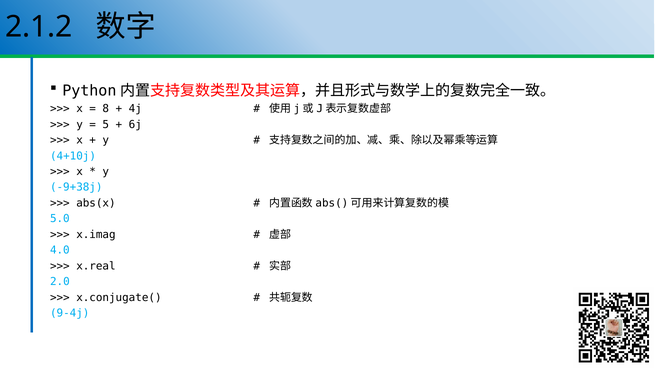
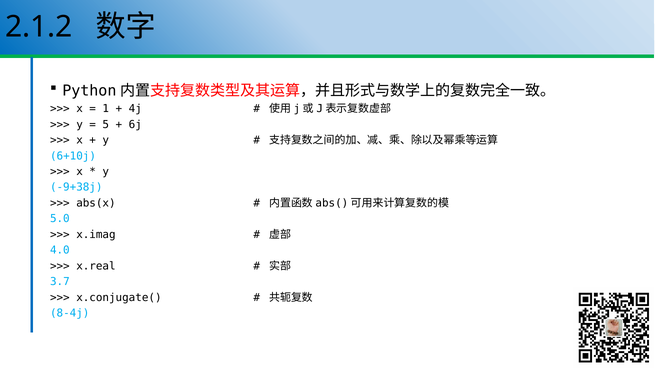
8: 8 -> 1 (106, 109)
4+10j: 4+10j -> 6+10j (73, 156)
2.0: 2.0 -> 3.7 (60, 282)
9-4j: 9-4j -> 8-4j (70, 313)
